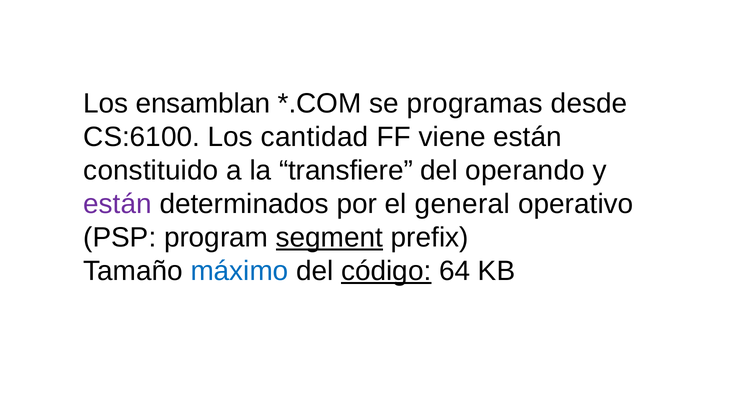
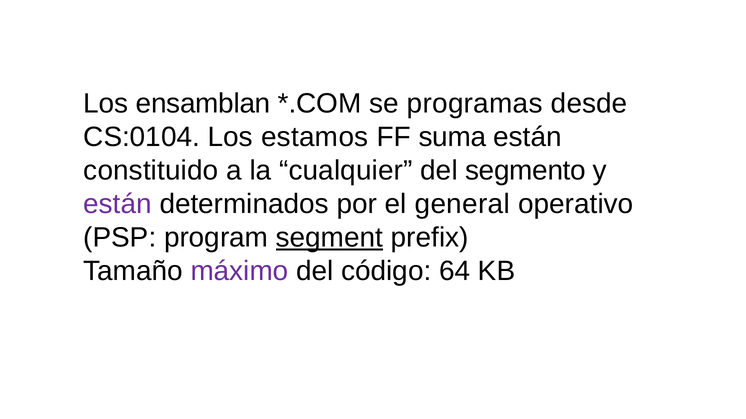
CS:6100: CS:6100 -> CS:0104 (142, 137)
cantidad: cantidad -> estamos (315, 137)
viene: viene -> suma (452, 137)
transfiere: transfiere -> cualquier (346, 171)
operando: operando -> segmento (525, 171)
máximo colour: blue -> purple (239, 271)
código underline: present -> none (386, 271)
